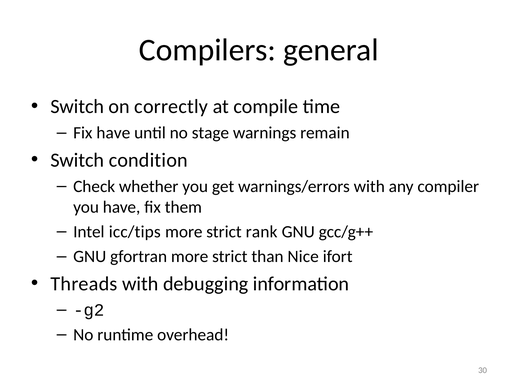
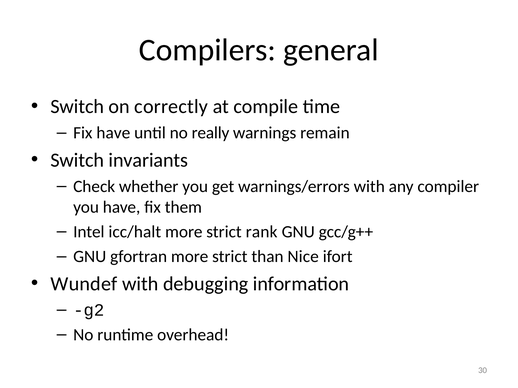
stage: stage -> really (210, 133)
condition: condition -> invariants (148, 160)
icc/tips: icc/tips -> icc/halt (135, 232)
Threads: Threads -> Wundef (84, 284)
